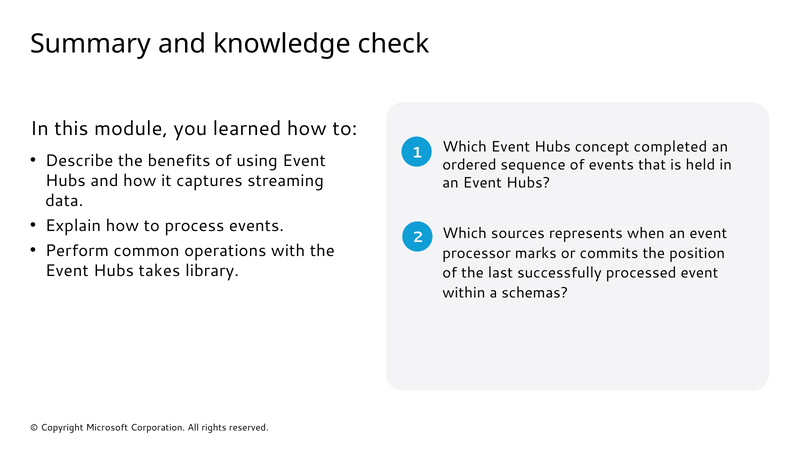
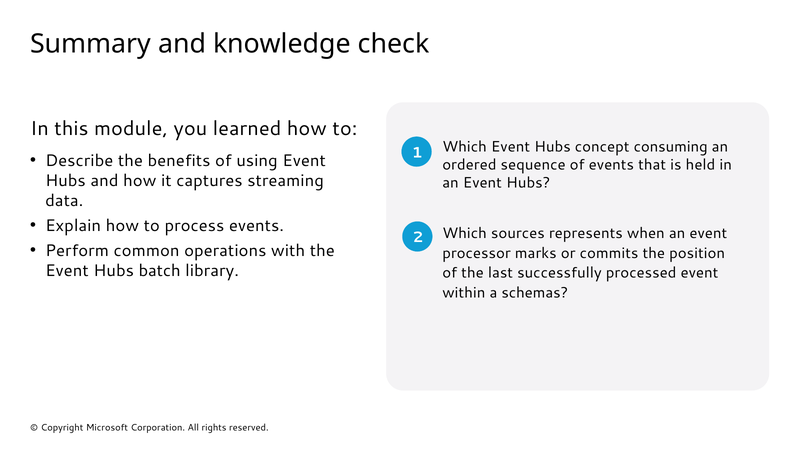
completed: completed -> consuming (671, 147)
takes: takes -> batch (160, 271)
